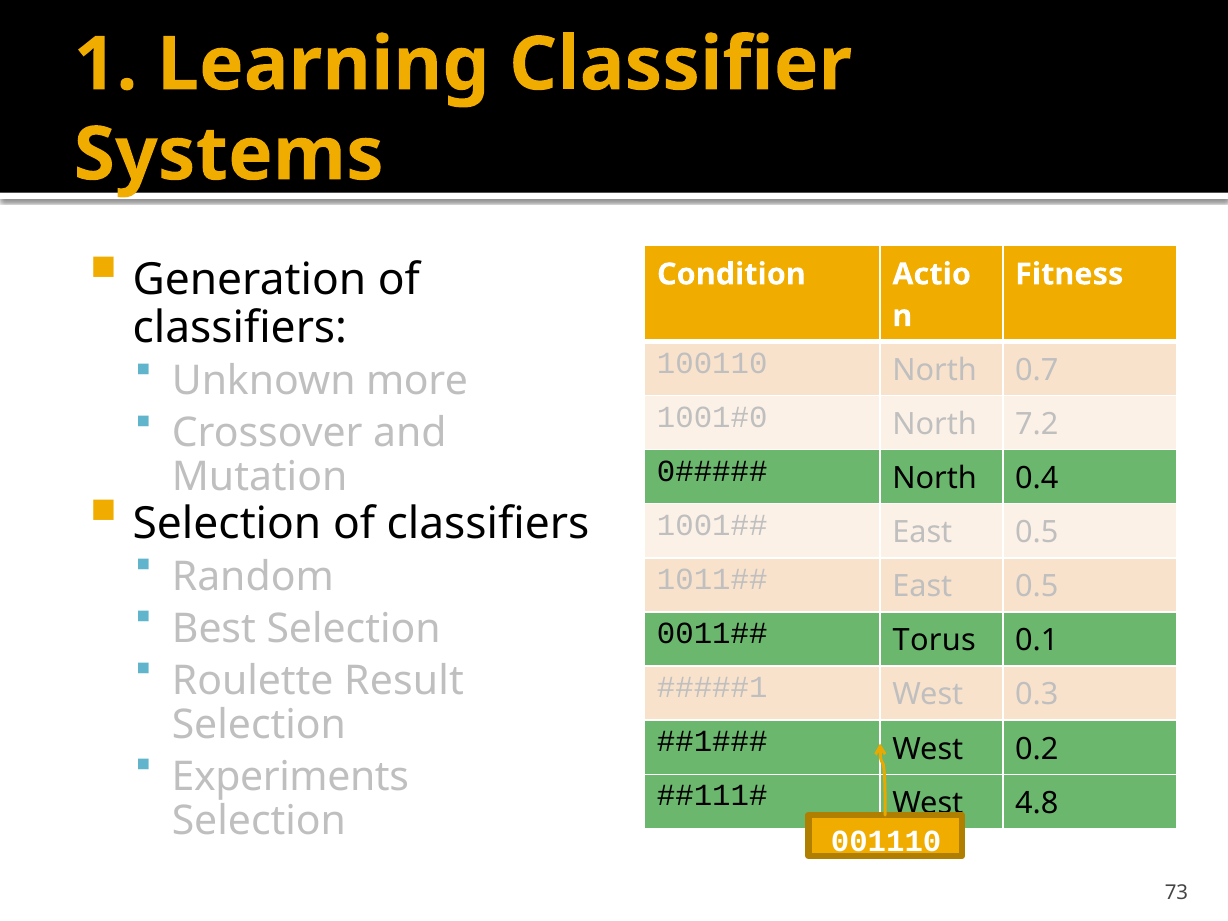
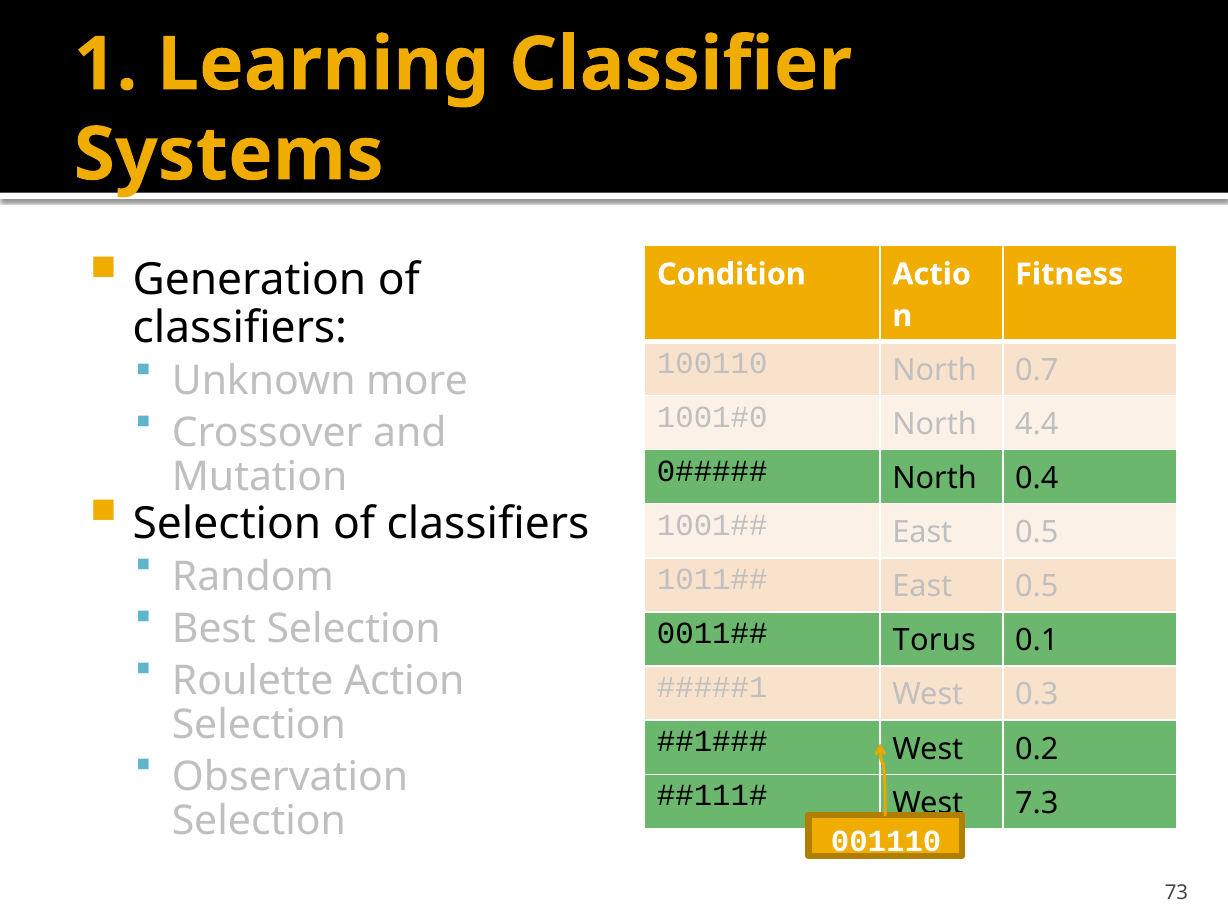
7.2: 7.2 -> 4.4 (1037, 424)
Result: Result -> Action (404, 681)
Experiments: Experiments -> Observation (290, 777)
4.8: 4.8 -> 7.3 (1037, 803)
